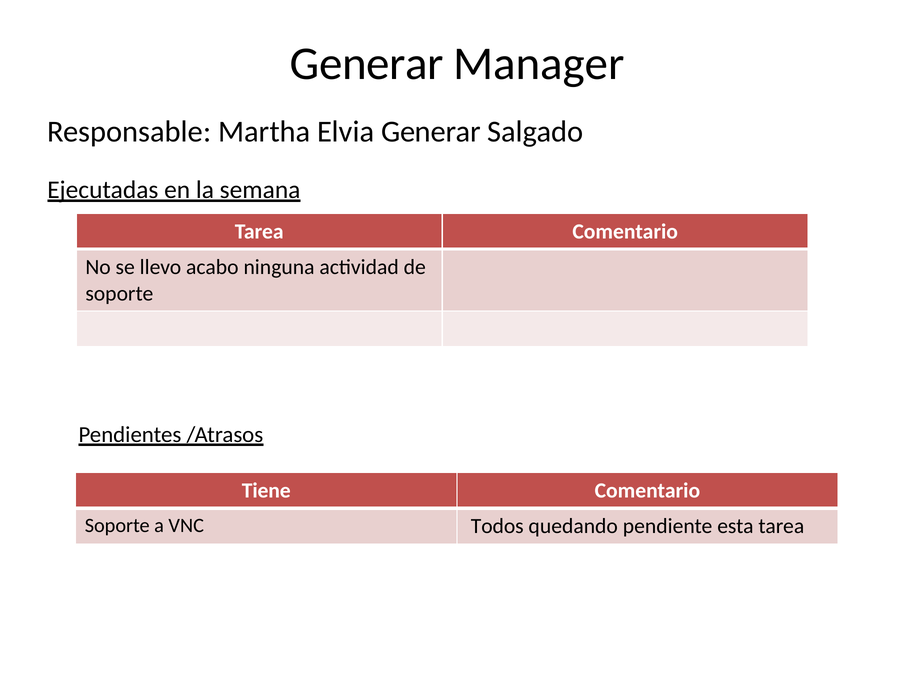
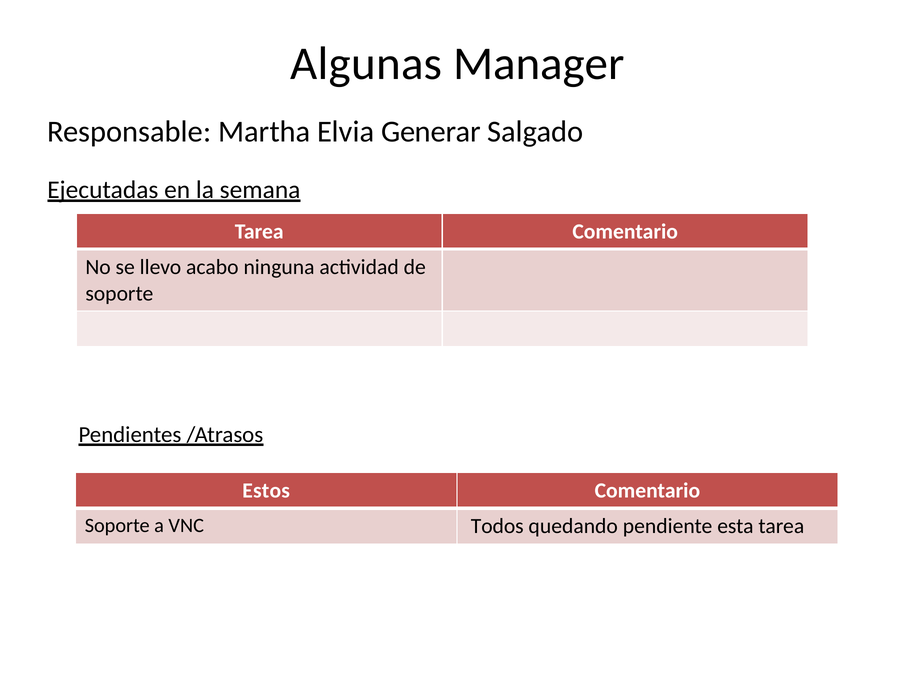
Generar: Generar -> Algunas (366, 64)
Tiene: Tiene -> Estos (266, 491)
